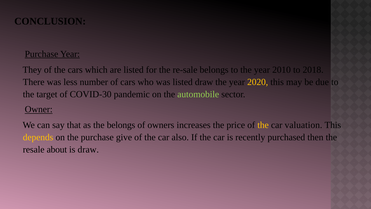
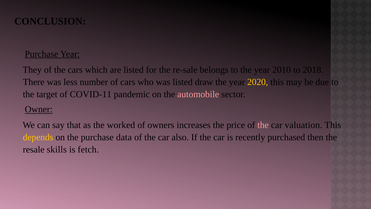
COVID-30: COVID-30 -> COVID-11 (91, 94)
automobile colour: light green -> pink (198, 94)
the belongs: belongs -> worked (121, 125)
the colour: yellow -> pink (263, 125)
give: give -> data (124, 137)
about: about -> skills (57, 149)
is draw: draw -> fetch (88, 149)
